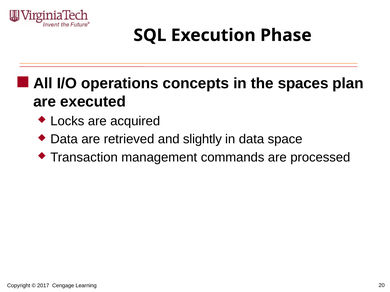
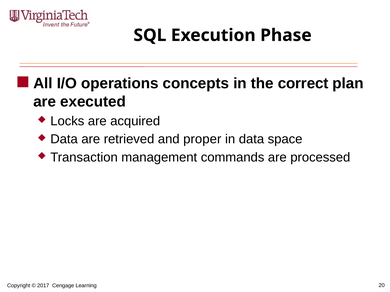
spaces: spaces -> correct (303, 84)
slightly: slightly -> proper (202, 139)
